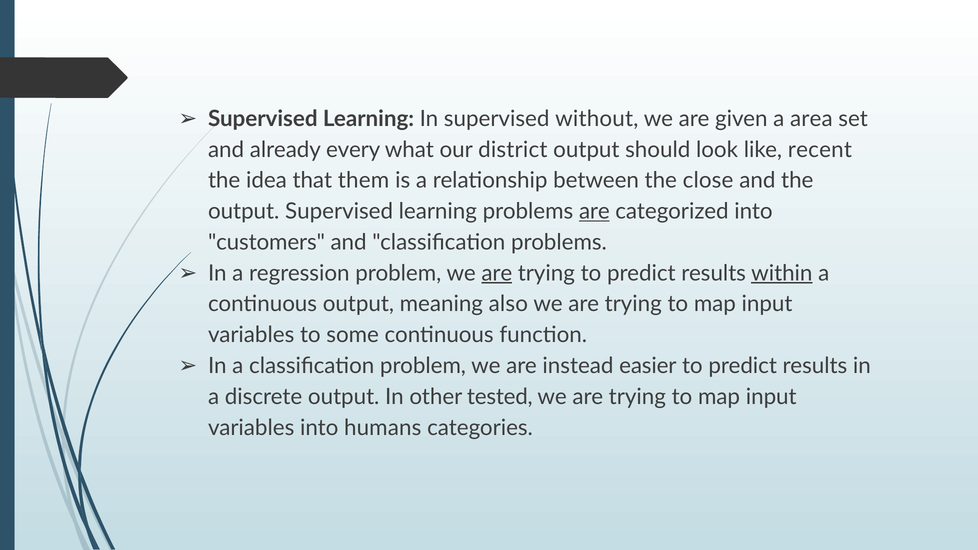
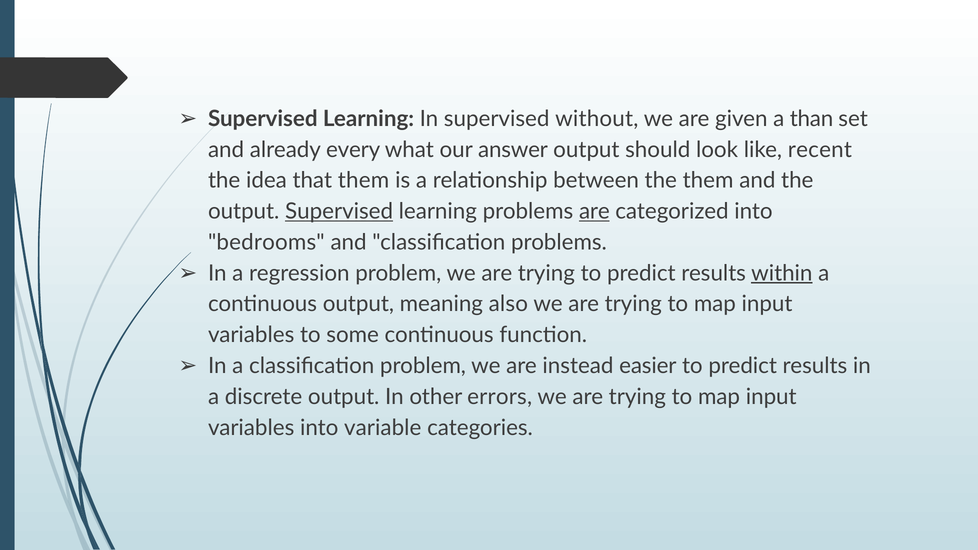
area: area -> than (812, 119)
district: district -> answer (513, 150)
the close: close -> them (708, 181)
Supervised underline: none -> present (339, 211)
customers: customers -> bedrooms (266, 242)
are underline: present -> none (497, 273)
tested: tested -> errors (500, 397)
humans: humans -> variable (383, 428)
